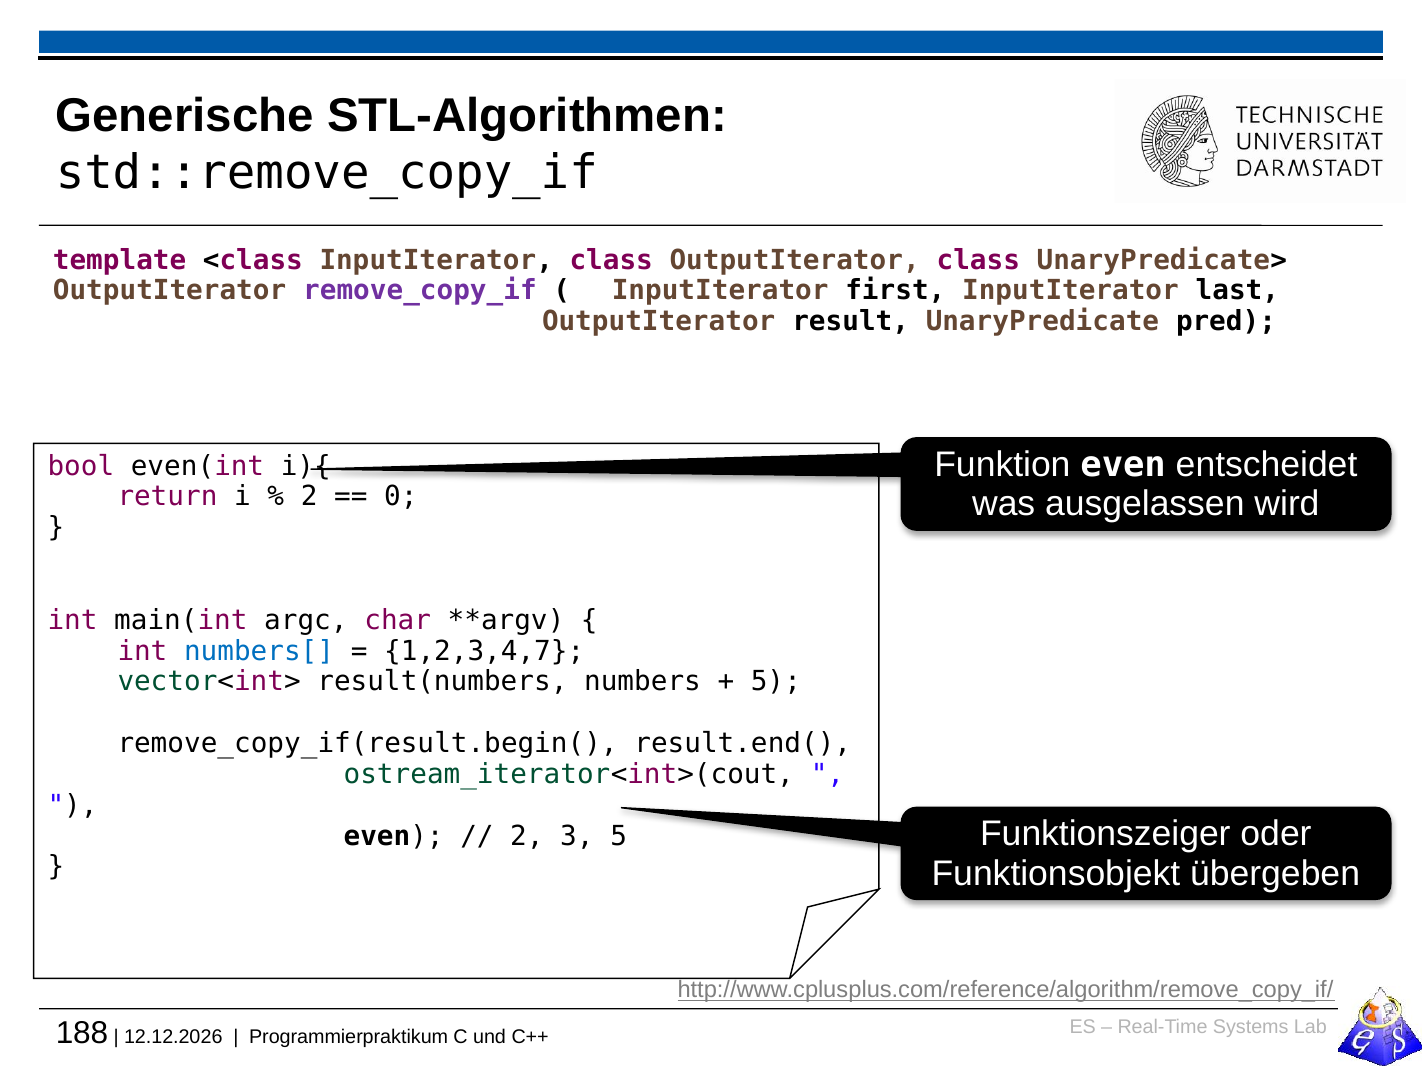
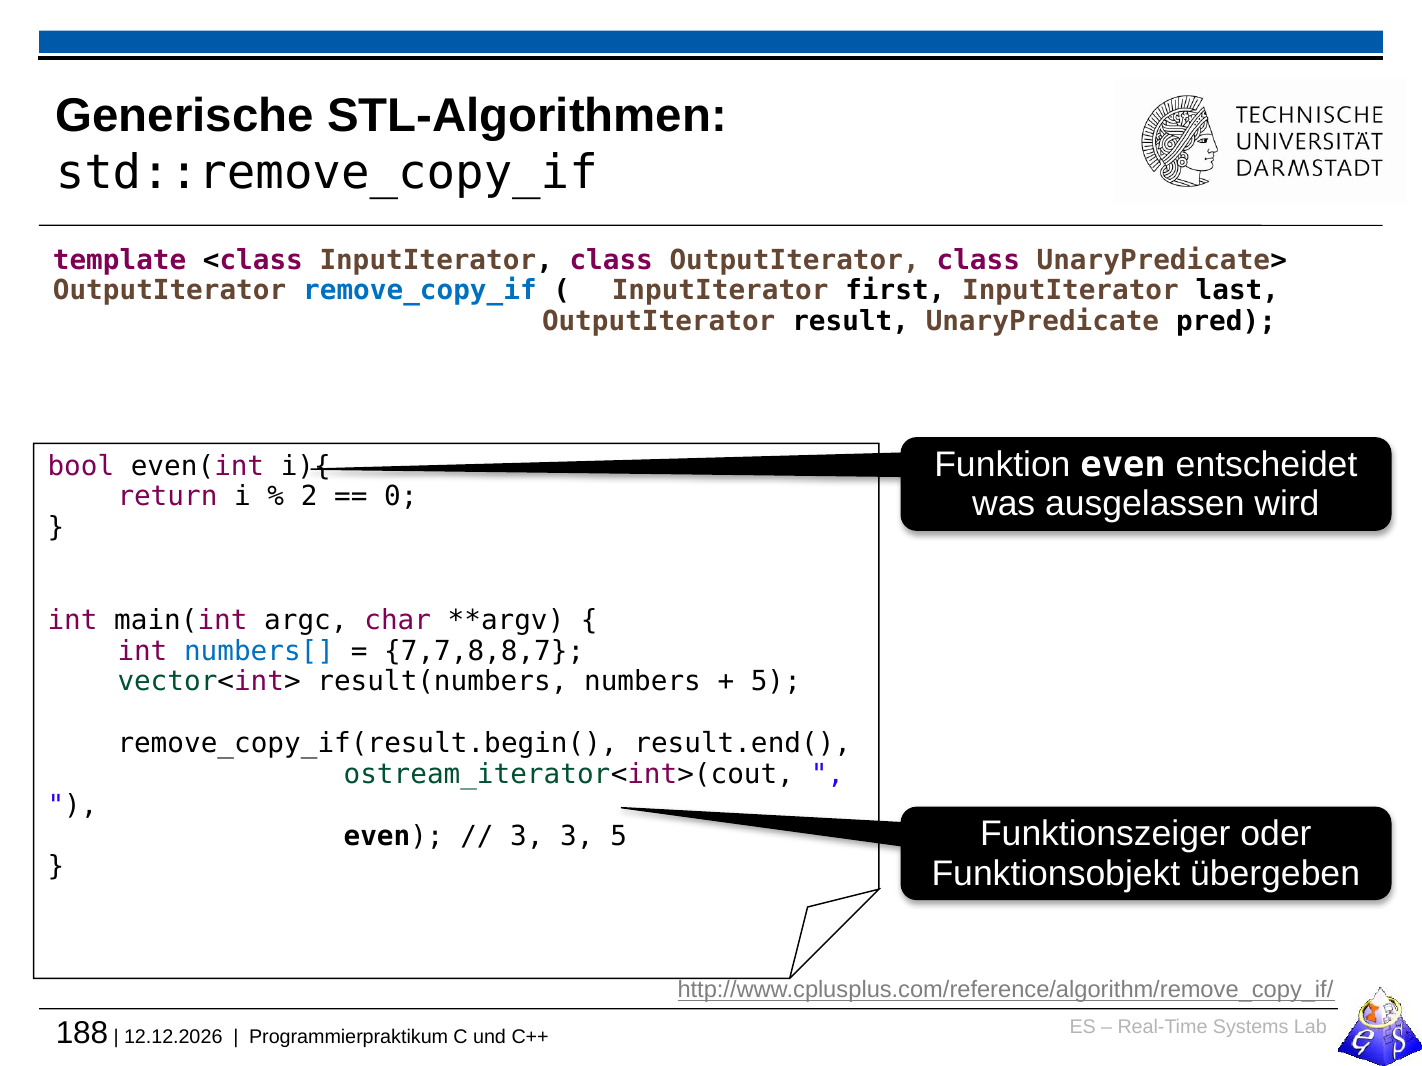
remove_copy_if colour: purple -> blue (420, 291)
1,2,3,4,7: 1,2,3,4,7 -> 7,7,8,8,7 (484, 651)
2: 2 -> 3 (527, 836)
